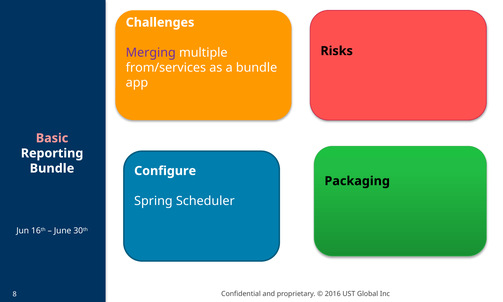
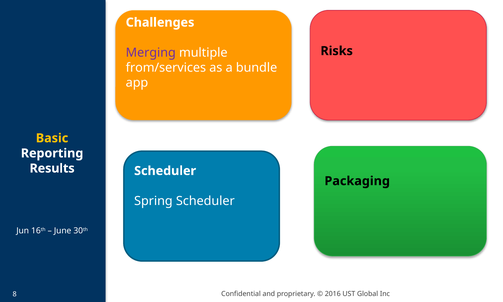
Basic colour: pink -> yellow (52, 138)
Bundle: Bundle -> Results (52, 168)
Configure: Configure -> Scheduler (165, 171)
